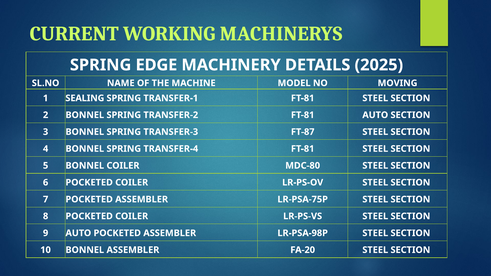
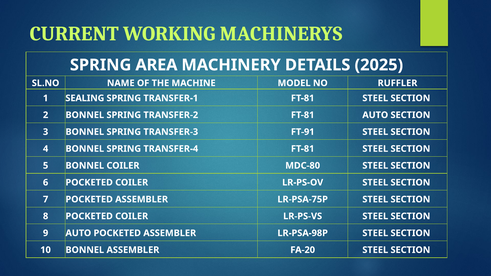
EDGE: EDGE -> AREA (156, 65)
MOVING: MOVING -> RUFFLER (398, 83)
FT-87: FT-87 -> FT-91 (303, 132)
